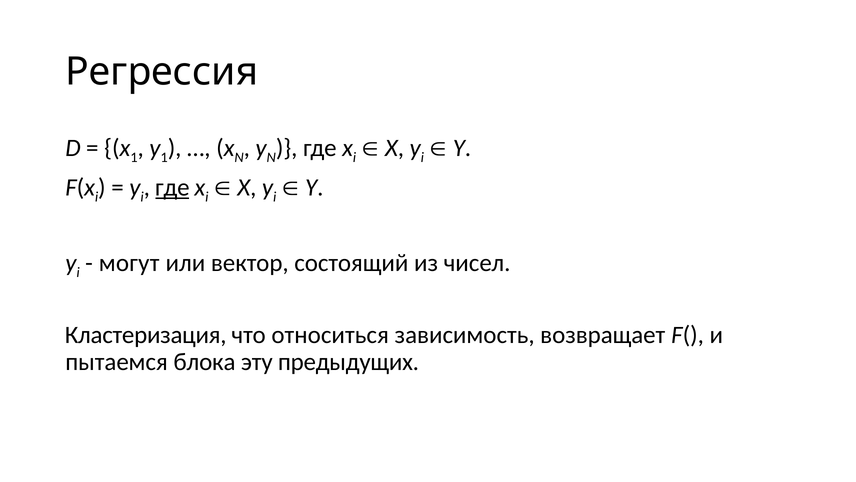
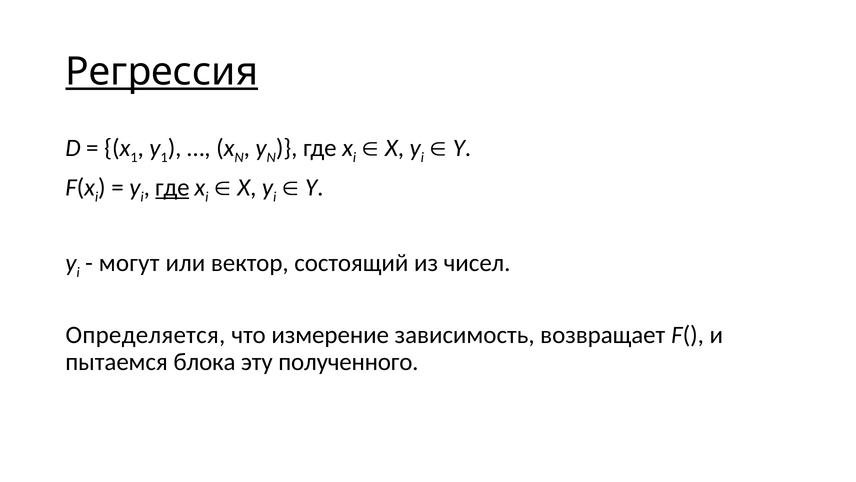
Регрессия underline: none -> present (162, 72)
Кластеризация: Кластеризация -> Определяется (145, 335)
относиться: относиться -> измерение (330, 335)
предыдущих: предыдущих -> полученного (348, 362)
